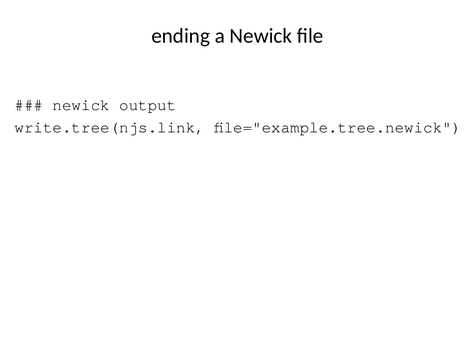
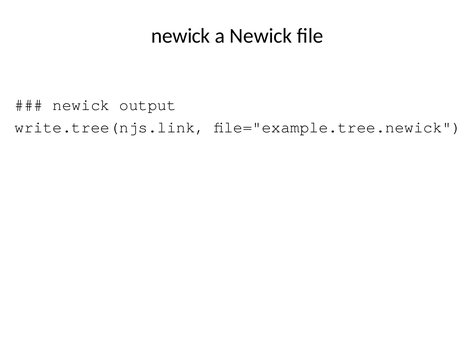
ending: ending -> newick (181, 36)
